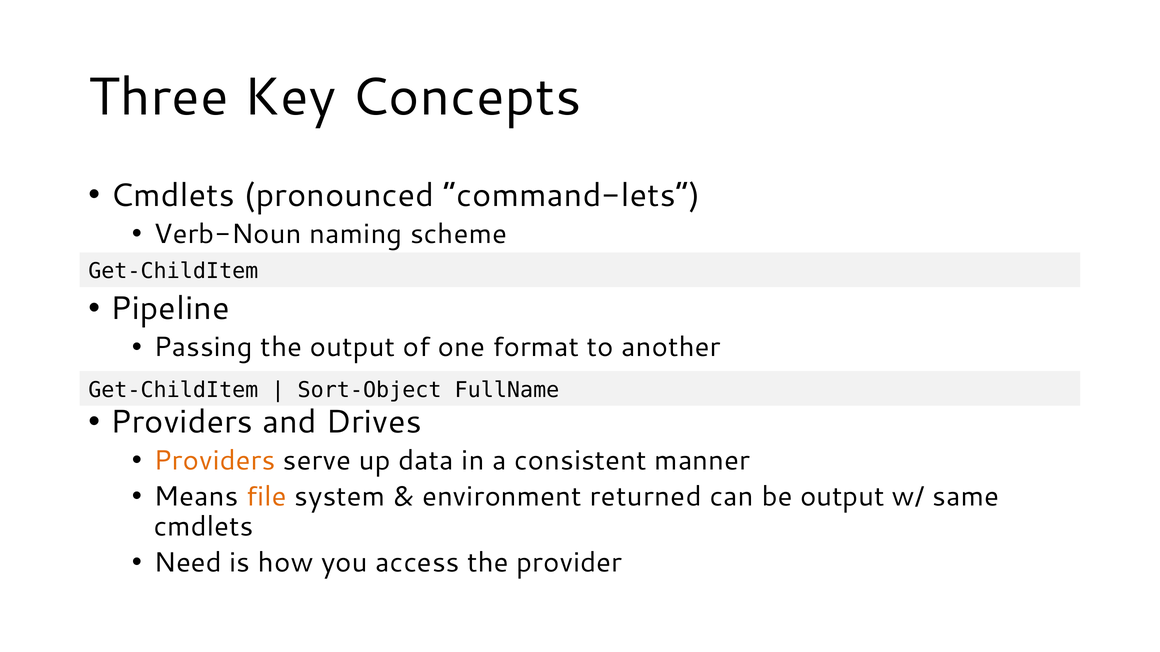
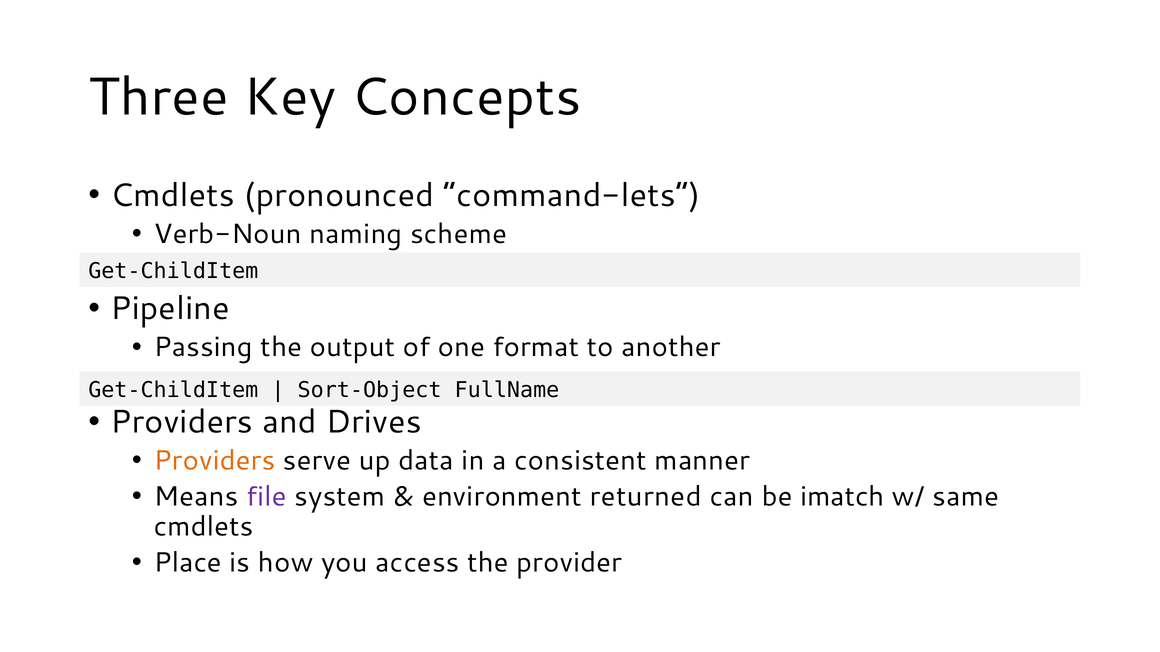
file colour: orange -> purple (266, 497)
be output: output -> imatch (842, 497)
Need: Need -> Place (188, 563)
